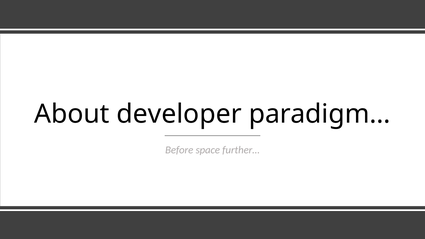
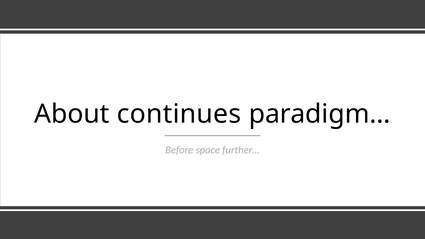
developer: developer -> continues (179, 114)
